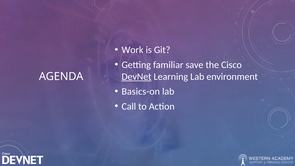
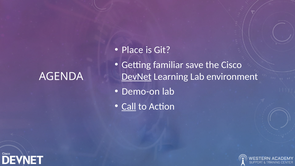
Work: Work -> Place (132, 50)
Basics-on: Basics-on -> Demo-on (141, 91)
Call underline: none -> present (129, 106)
